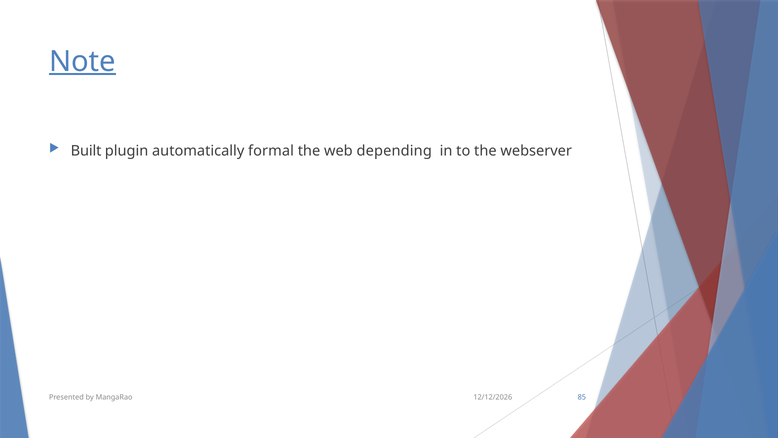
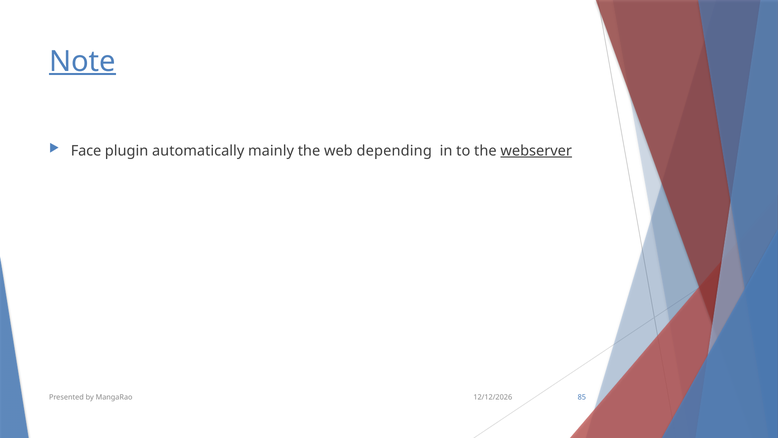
Built: Built -> Face (86, 151)
formal: formal -> mainly (271, 151)
webserver underline: none -> present (536, 151)
